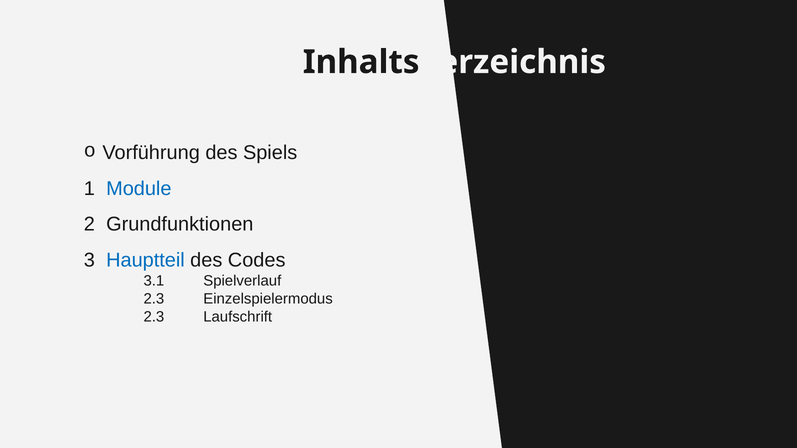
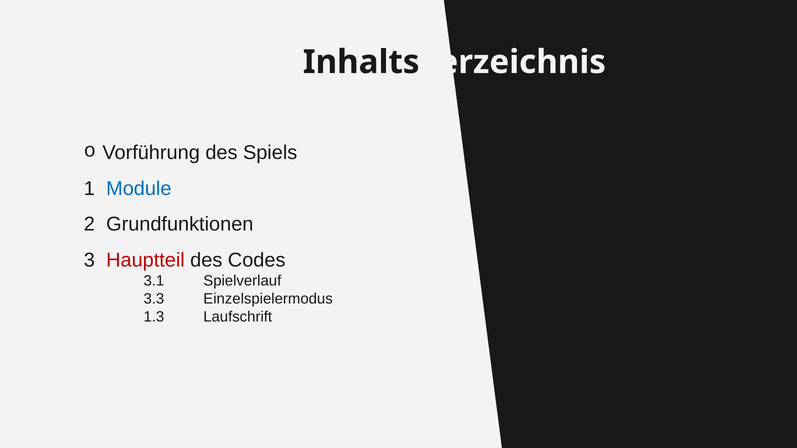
Hauptteil colour: blue -> red (145, 260)
2.3: 2.3 -> 3.3 (154, 299)
2.3: 2.3 -> 1.3 (154, 317)
